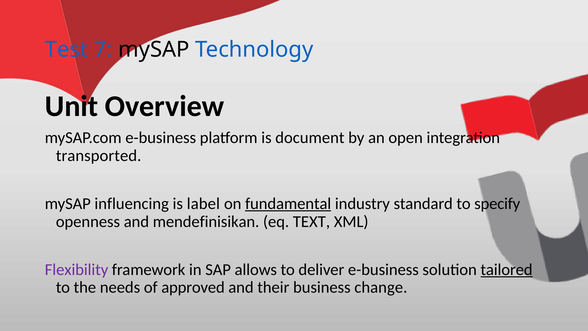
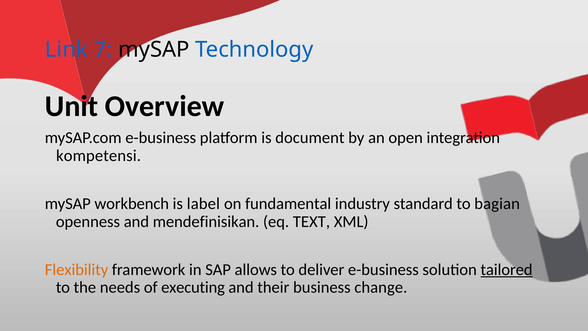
Test: Test -> Link (66, 49)
transported: transported -> kompetensi (99, 156)
influencing: influencing -> workbench (132, 204)
fundamental underline: present -> none (288, 204)
specify: specify -> bagian (497, 204)
Flexibility colour: purple -> orange (77, 269)
approved: approved -> executing (193, 287)
